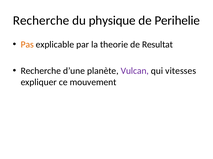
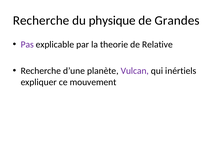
Perihelie: Perihelie -> Grandes (177, 21)
Pas colour: orange -> purple (27, 45)
Resultat: Resultat -> Relative (157, 45)
vitesses: vitesses -> inértiels (181, 71)
